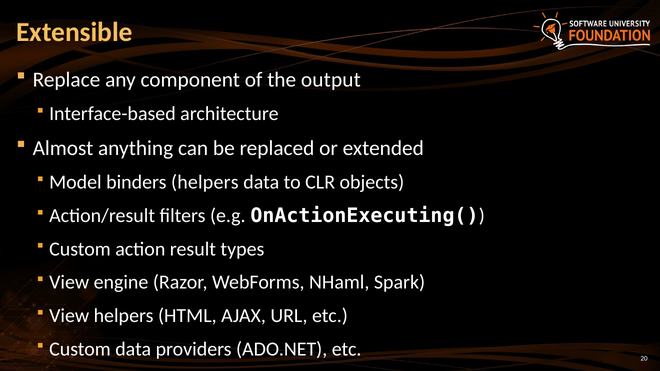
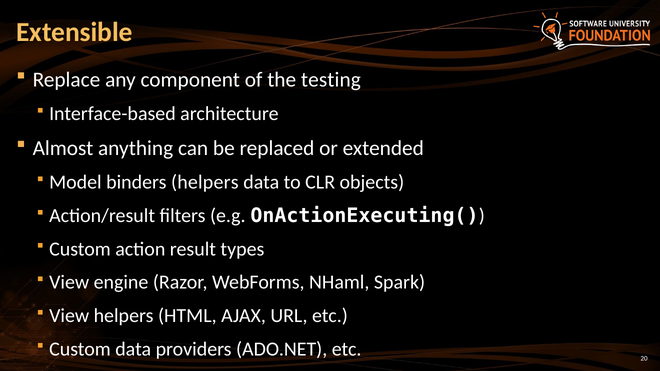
output: output -> testing (331, 80)
